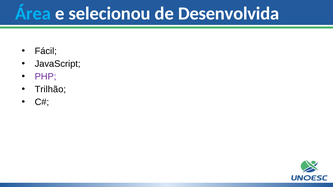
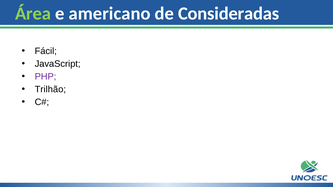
Área colour: light blue -> light green (33, 14)
selecionou: selecionou -> americano (110, 14)
Desenvolvida: Desenvolvida -> Consideradas (229, 14)
